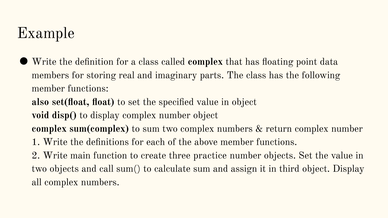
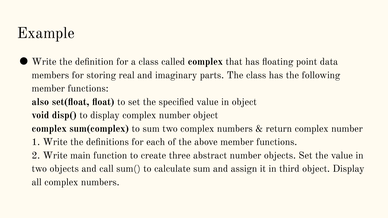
practice: practice -> abstract (210, 156)
